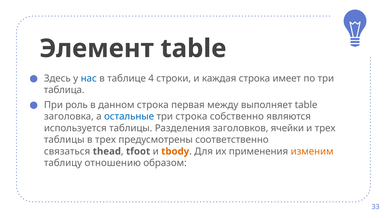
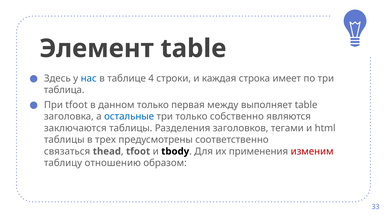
При роль: роль -> tfoot (77, 105)
данном строка: строка -> только (153, 105)
три строка: строка -> только (191, 116)
используется: используется -> заключаются (75, 128)
ячейки: ячейки -> тегами (287, 128)
и трех: трех -> html (325, 128)
tbody colour: orange -> black (175, 151)
изменим colour: orange -> red (312, 151)
